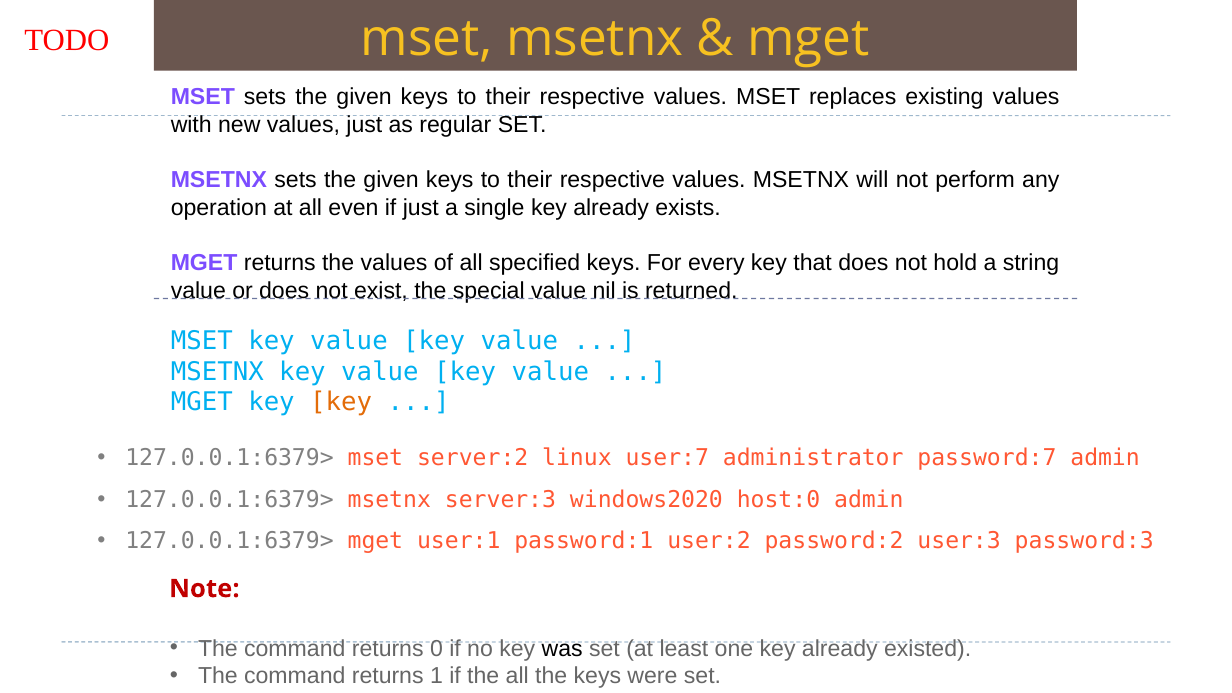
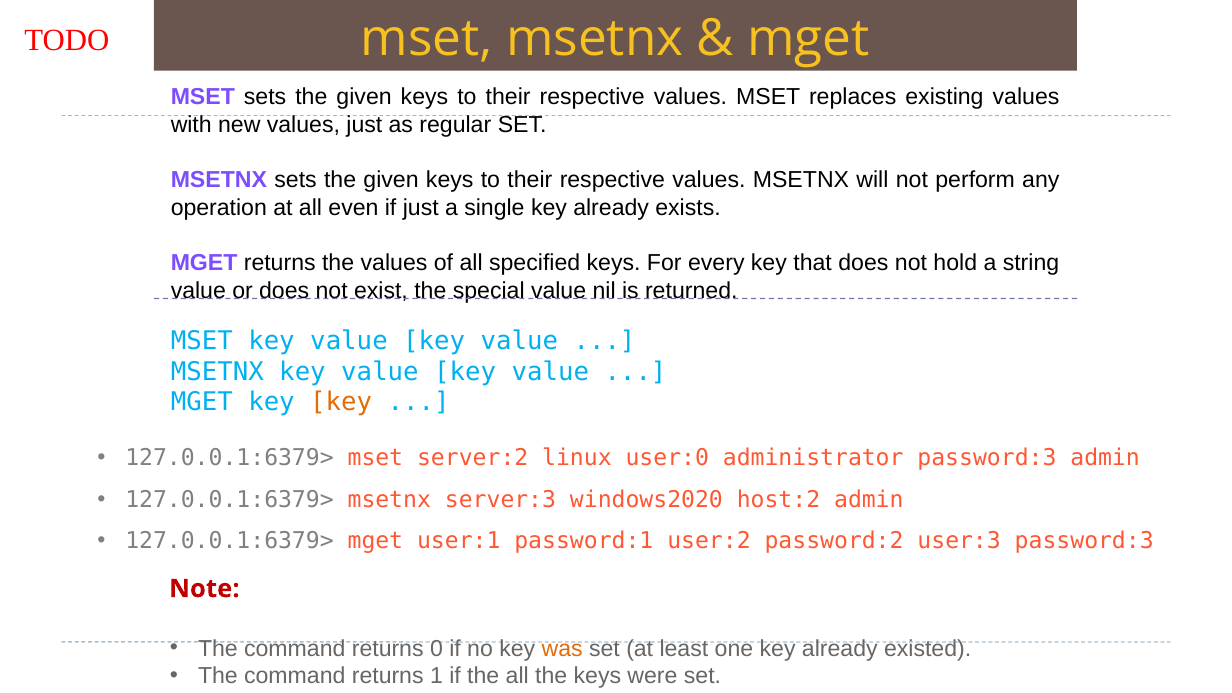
user:7: user:7 -> user:0 (667, 458)
administrator password:7: password:7 -> password:3 (987, 458)
host:0: host:0 -> host:2 (778, 500)
was colour: black -> orange (562, 649)
